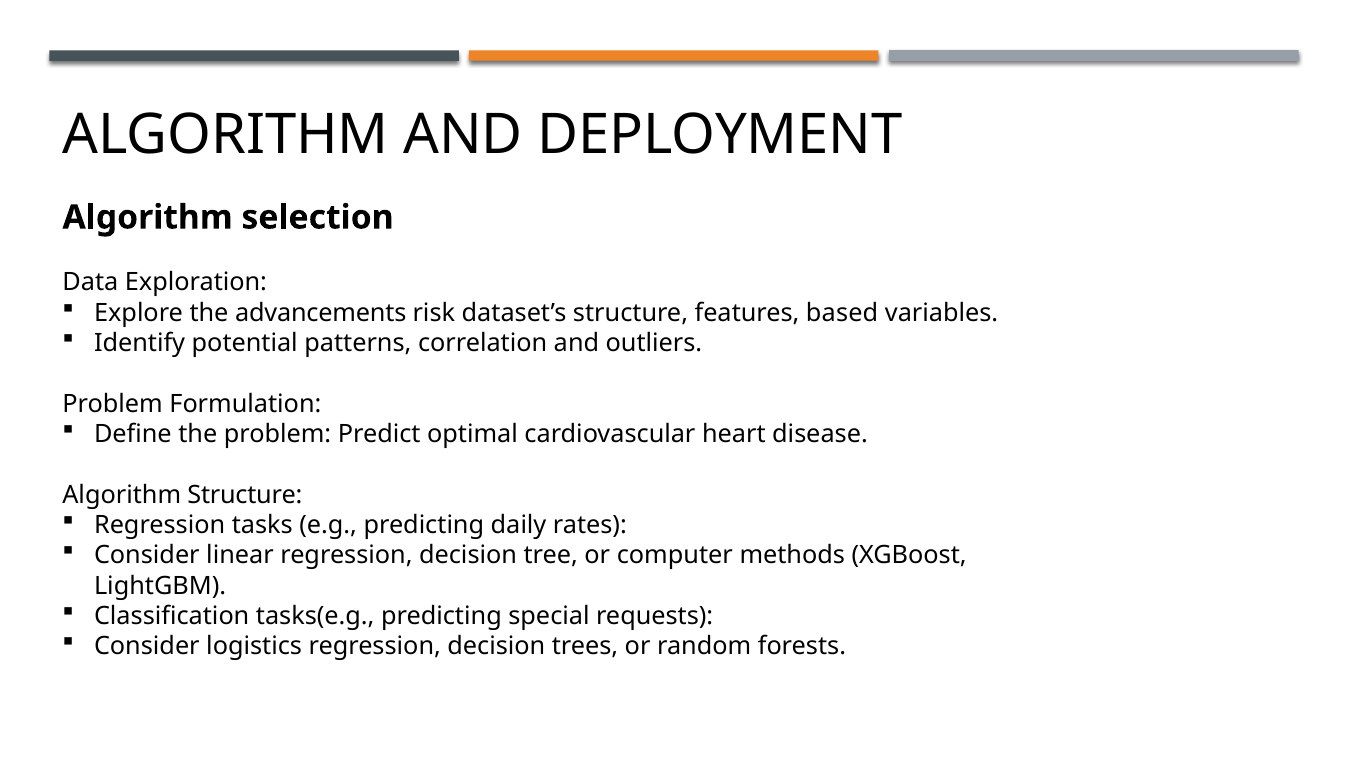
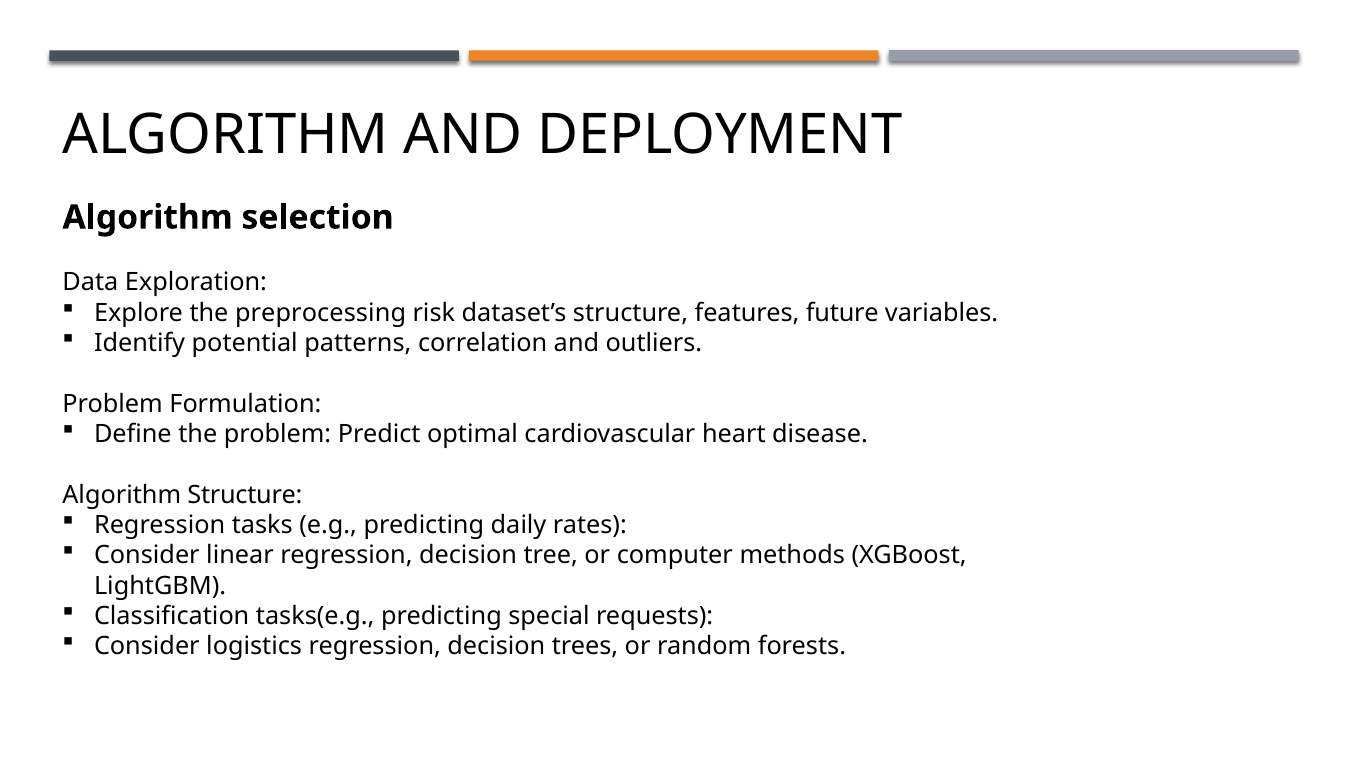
advancements: advancements -> preprocessing (321, 313)
based: based -> future (842, 313)
